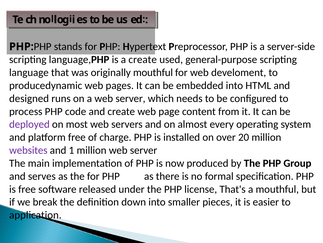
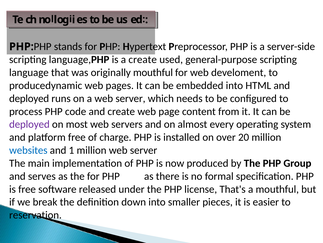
designed: designed -> deployed (29, 98)
websites colour: purple -> blue (28, 150)
application: application -> reservation (35, 214)
